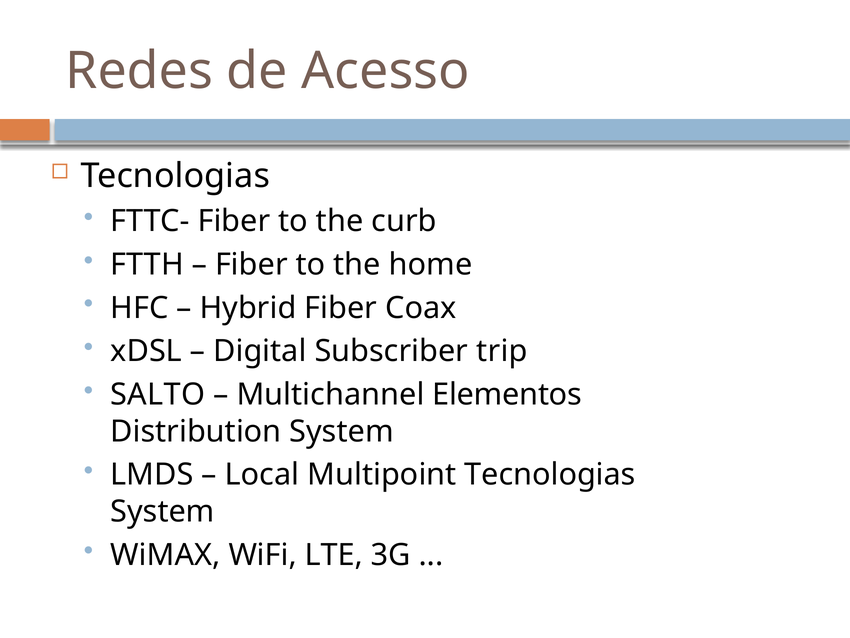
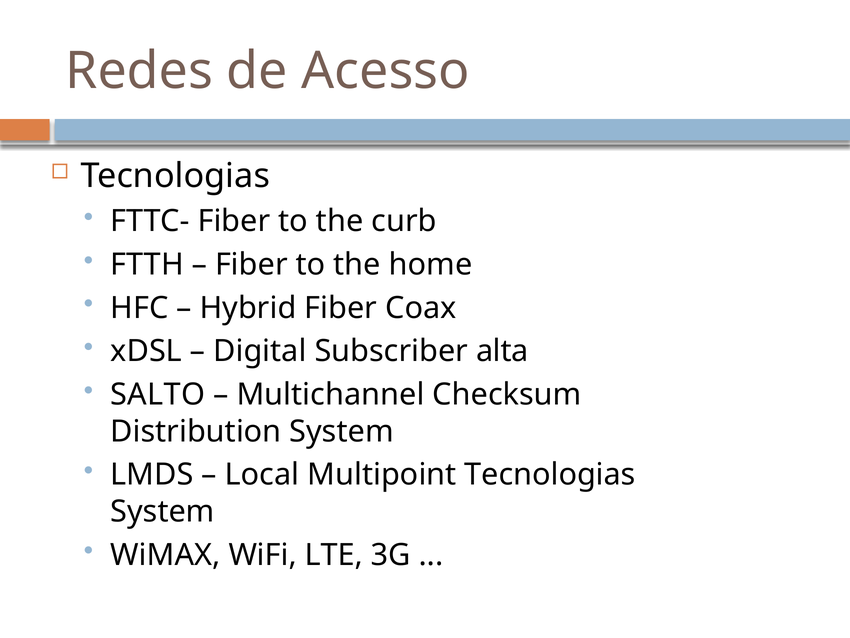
trip: trip -> alta (502, 351)
Elementos: Elementos -> Checksum (507, 394)
